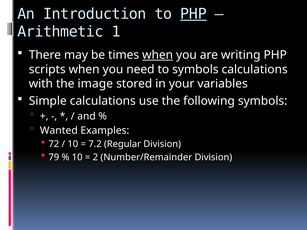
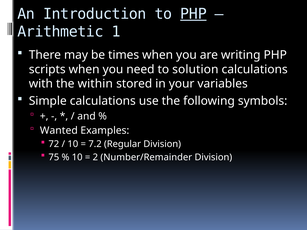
when underline: present -> none (158, 55)
to symbols: symbols -> solution (195, 69)
image: image -> within (95, 84)
79: 79 -> 75 (54, 157)
